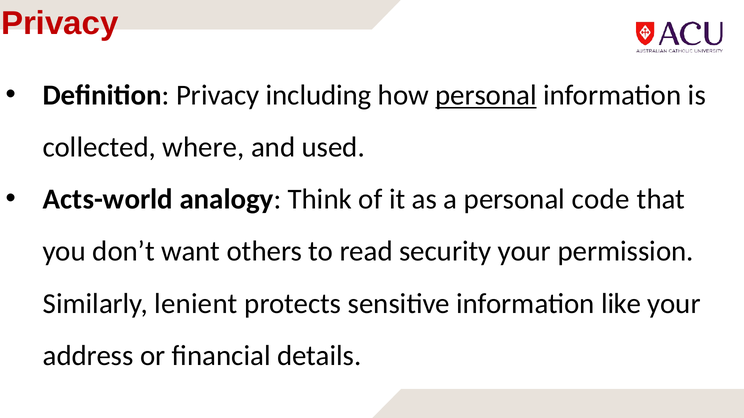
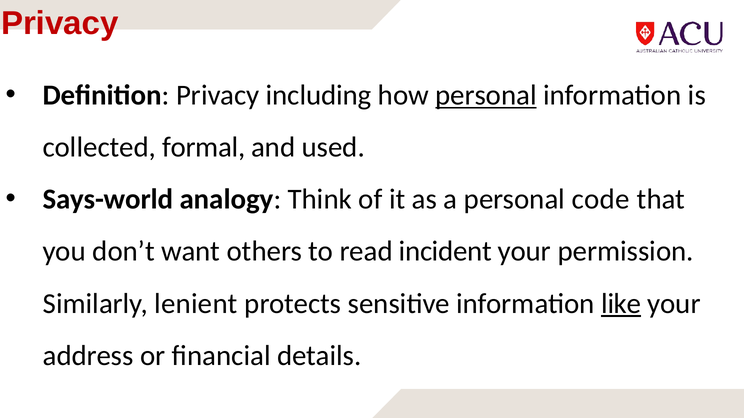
where: where -> formal (204, 148)
Acts-world: Acts-world -> Says-world (108, 200)
security: security -> incident (445, 252)
like underline: none -> present (621, 304)
